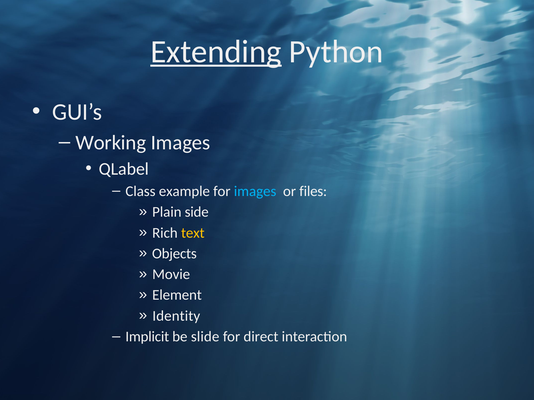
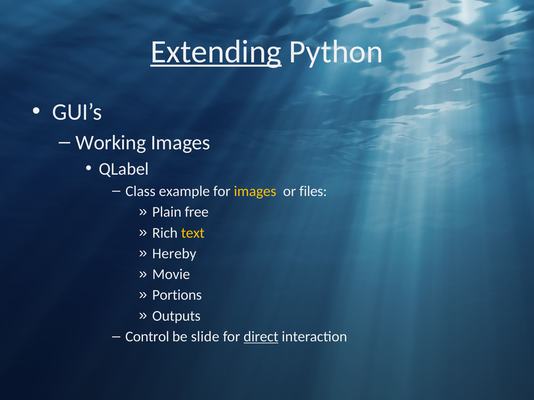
images colour: light blue -> yellow (255, 192)
side: side -> free (197, 212)
Objects: Objects -> Hereby (174, 254)
Element: Element -> Portions (177, 295)
Identity: Identity -> Outputs (176, 316)
Implicit: Implicit -> Control (147, 337)
direct underline: none -> present (261, 337)
